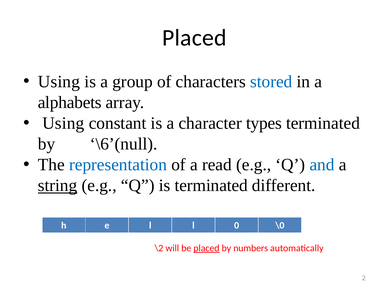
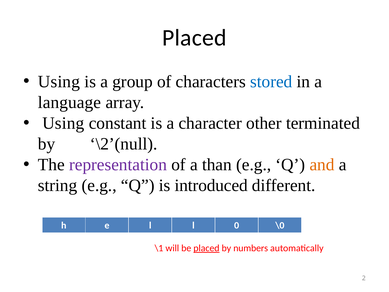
alphabets: alphabets -> language (70, 102)
types: types -> other (264, 123)
\6’(null: \6’(null -> \2’(null (124, 144)
representation colour: blue -> purple (118, 165)
read: read -> than (217, 165)
and colour: blue -> orange (322, 165)
string underline: present -> none (58, 185)
is terminated: terminated -> introduced (211, 185)
\2: \2 -> \1 (159, 248)
